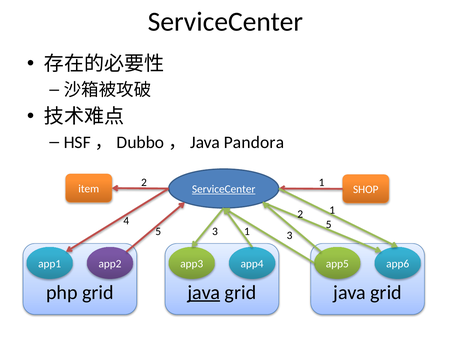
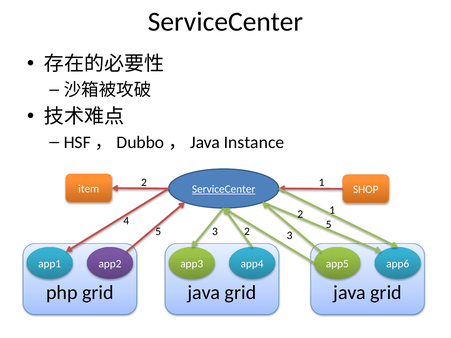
Pandora: Pandora -> Instance (254, 143)
5 3 1: 1 -> 2 (247, 232)
java underline: present -> none (204, 293)
